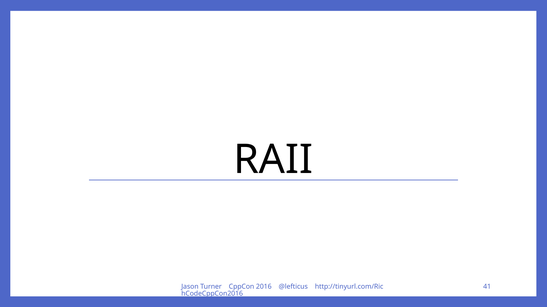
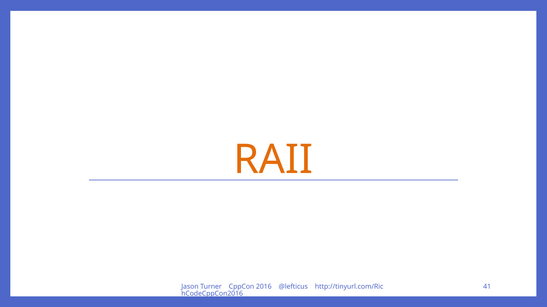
RAII colour: black -> orange (273, 160)
